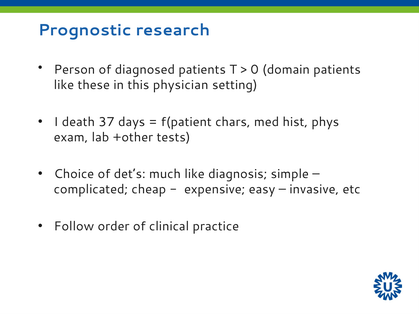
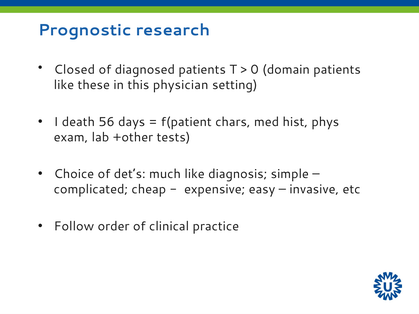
Person: Person -> Closed (74, 70)
37: 37 -> 56 (107, 122)
